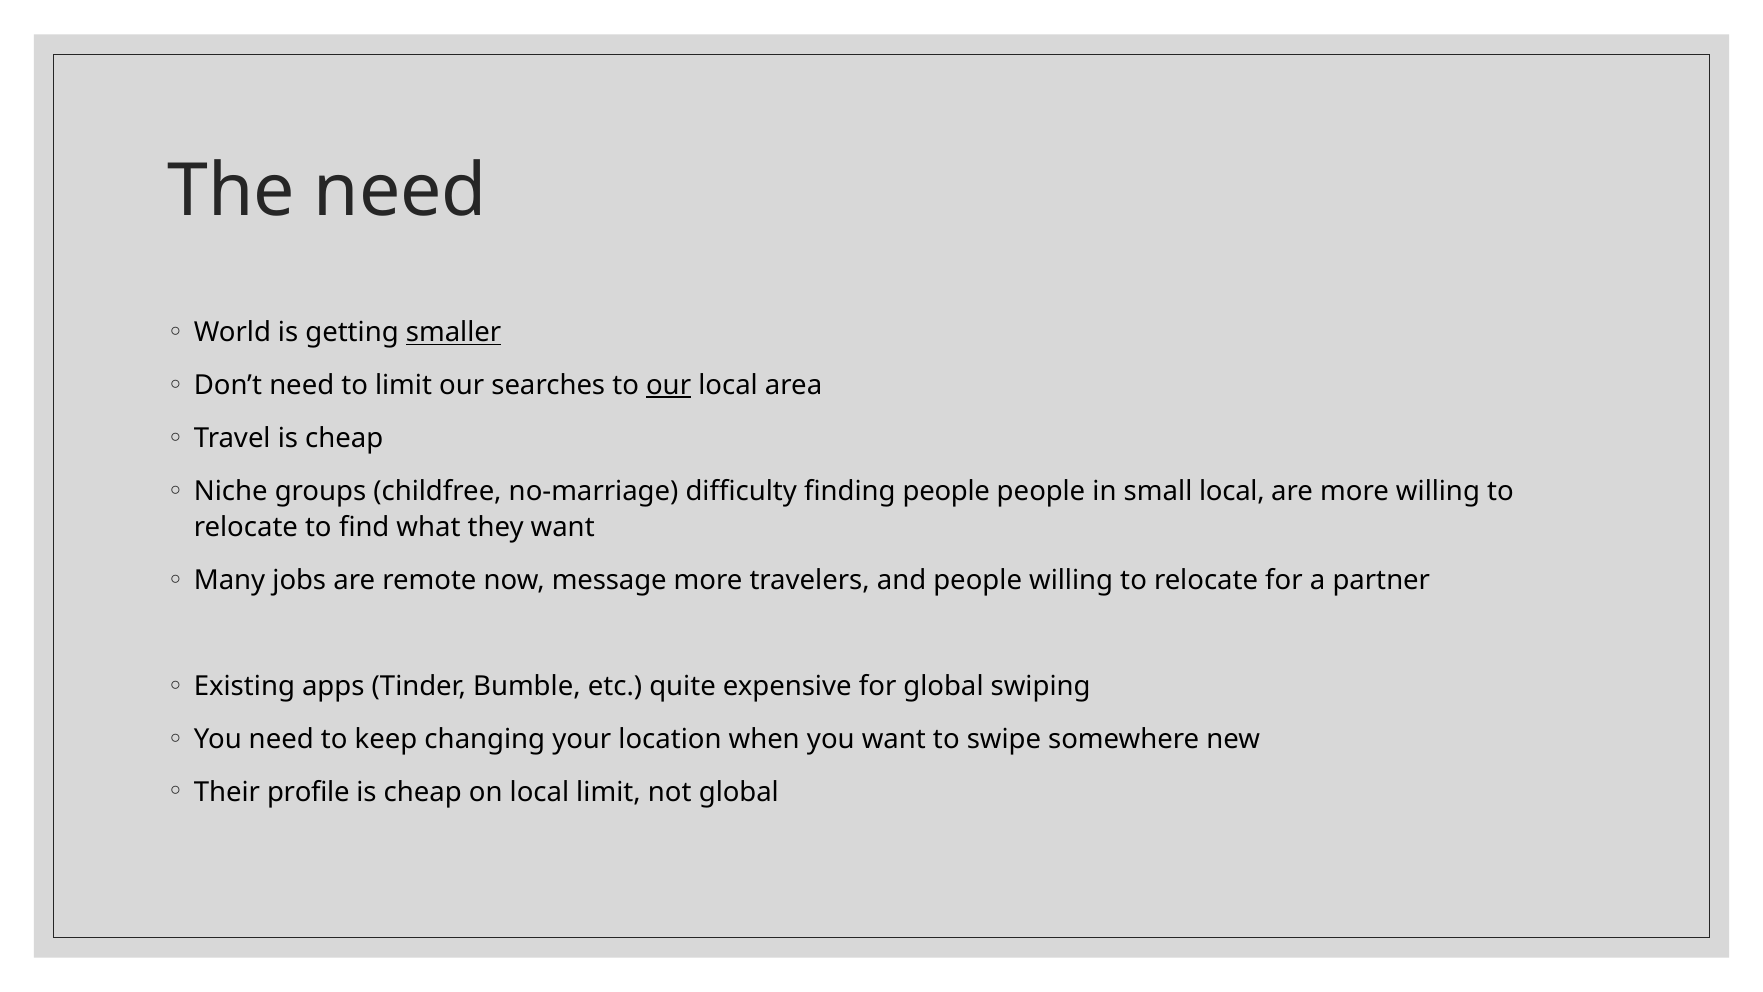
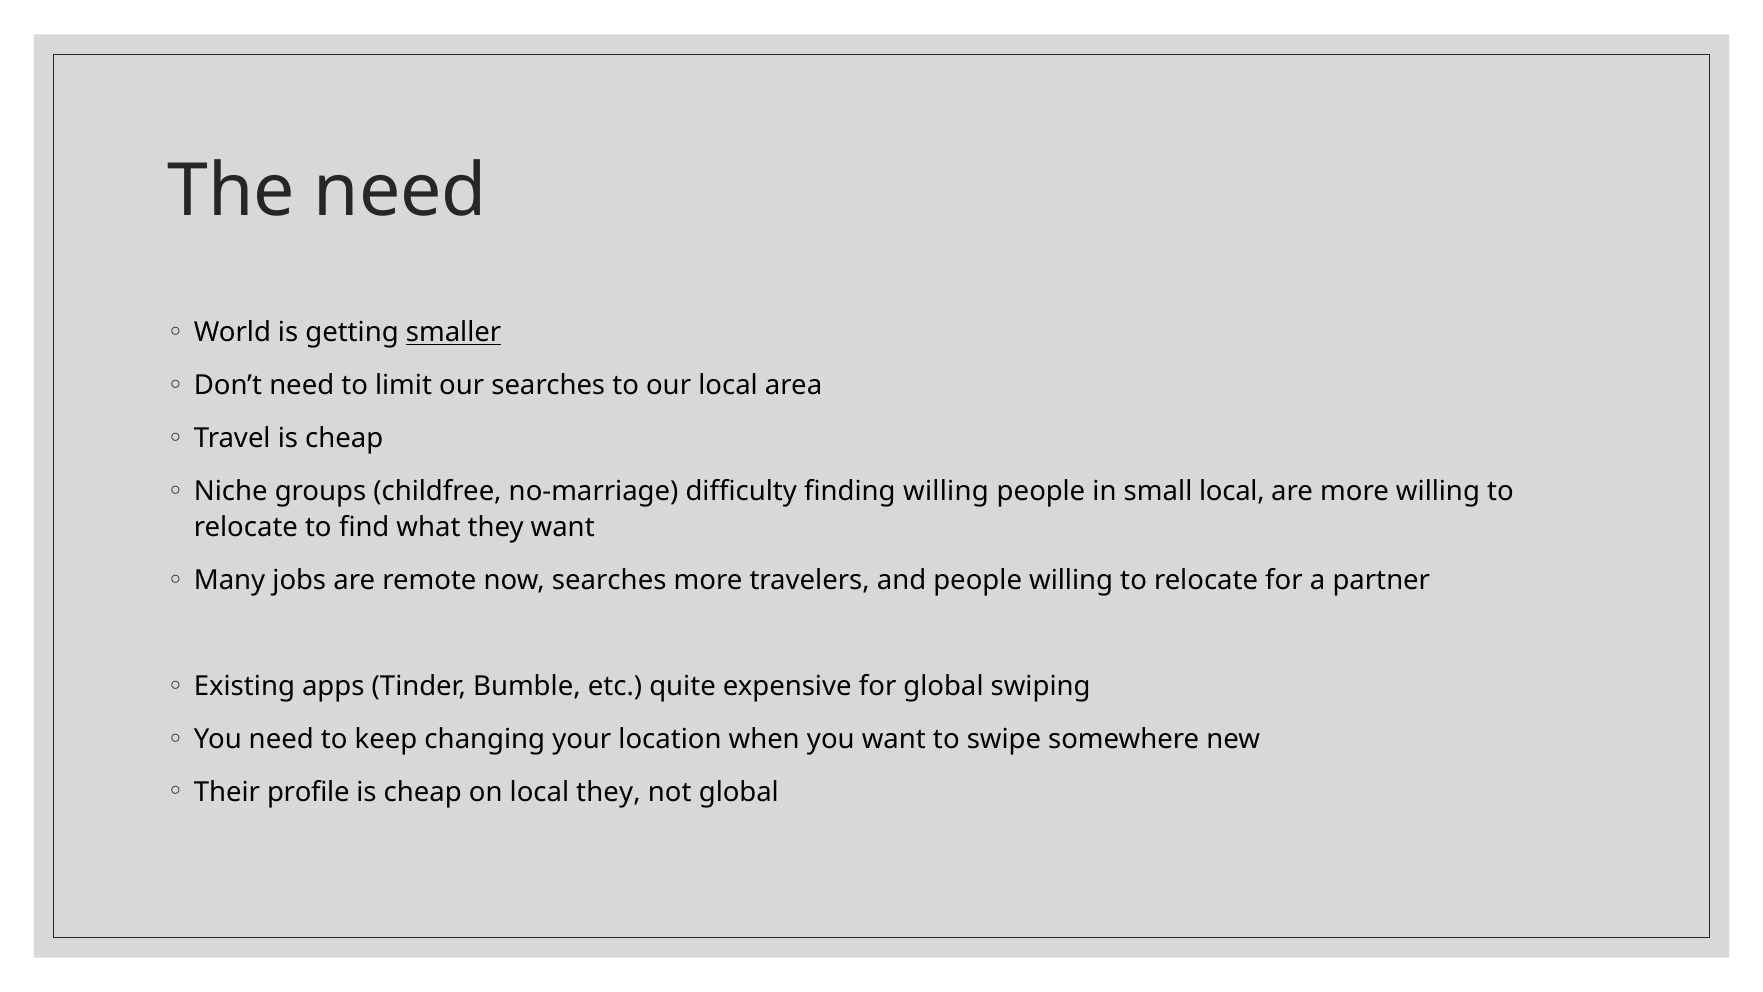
our underline: present -> none (669, 385)
finding people: people -> willing (946, 491)
now message: message -> searches (609, 580)
local limit: limit -> they (608, 792)
